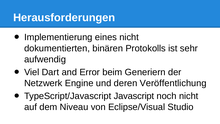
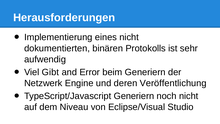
Dart: Dart -> Gibt (50, 72)
TypeScript/Javascript Javascript: Javascript -> Generiern (134, 96)
